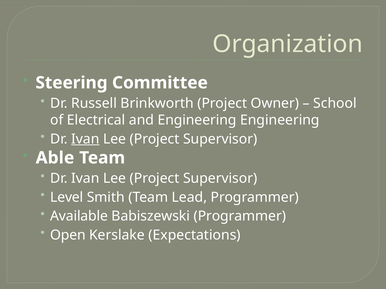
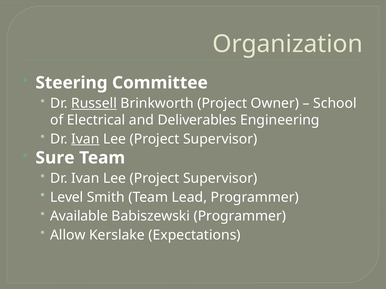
Russell underline: none -> present (94, 104)
and Engineering: Engineering -> Deliverables (197, 120)
Able: Able -> Sure (55, 158)
Open: Open -> Allow (68, 235)
